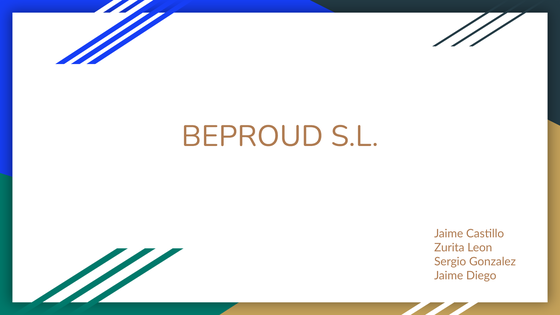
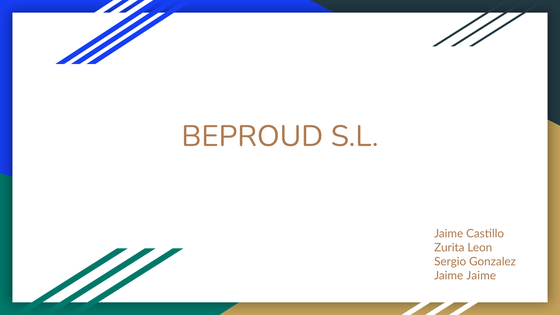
Jaime Diego: Diego -> Jaime (481, 276)
